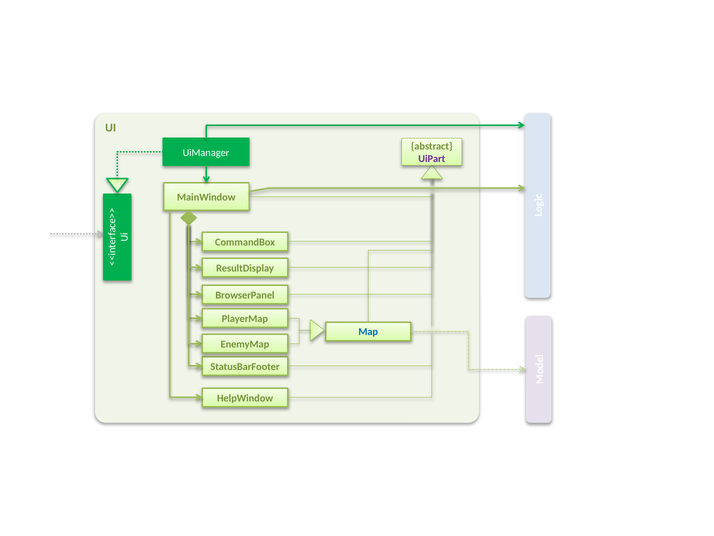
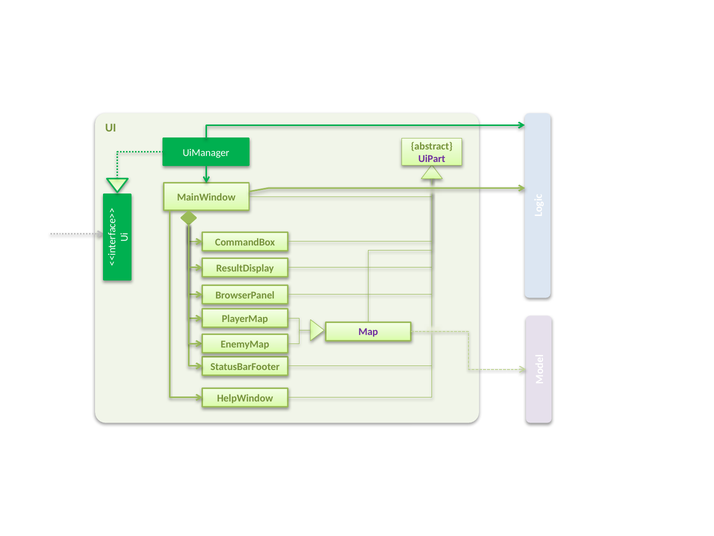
Map colour: blue -> purple (368, 332)
